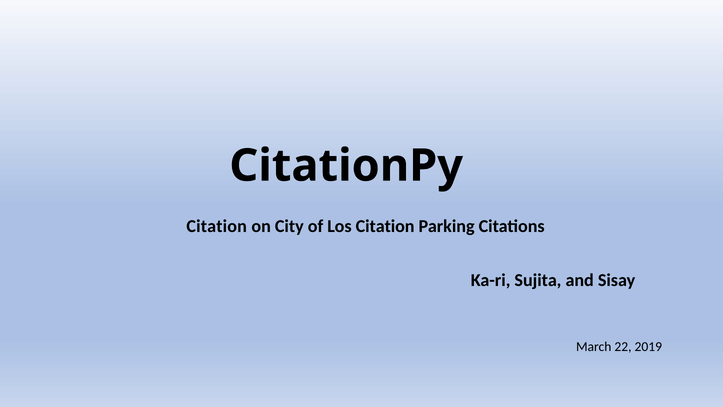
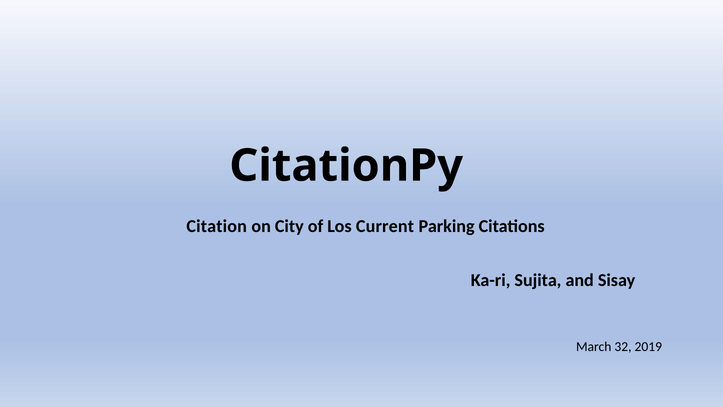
Los Citation: Citation -> Current (385, 226)
22: 22 -> 32 (623, 347)
